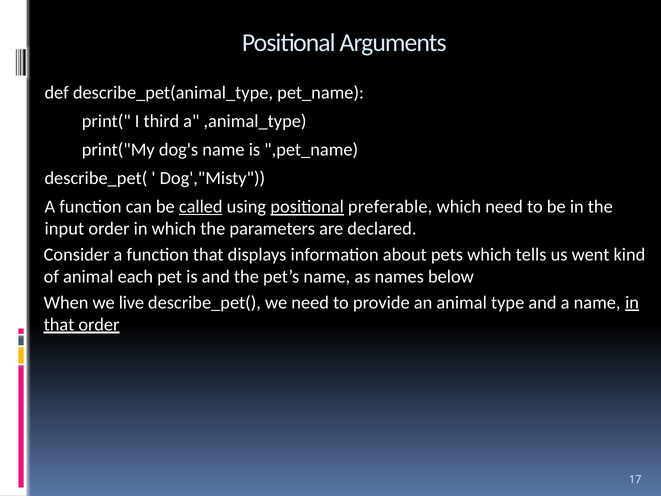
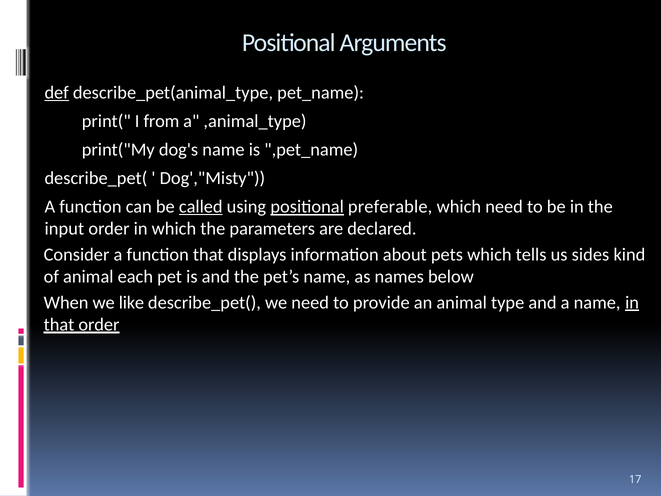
def underline: none -> present (57, 93)
third: third -> from (161, 121)
went: went -> sides (590, 254)
live: live -> like (131, 302)
